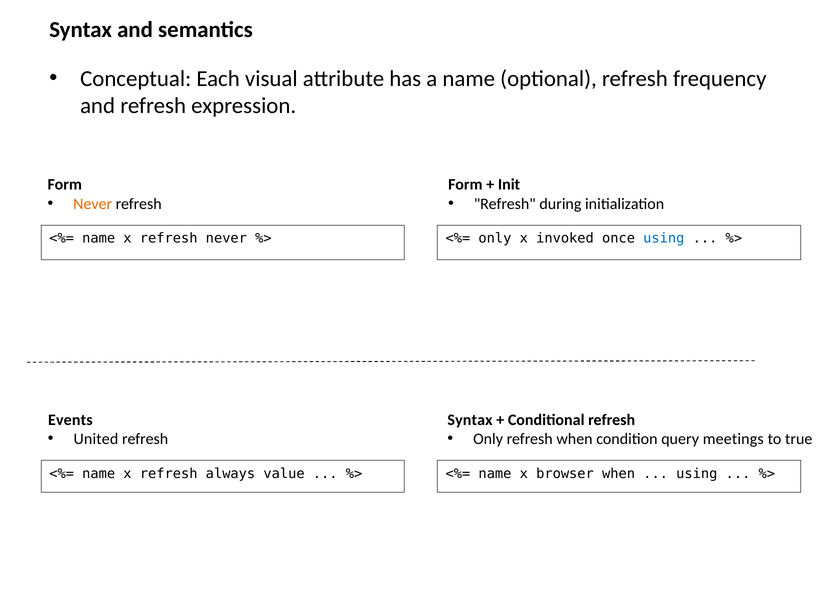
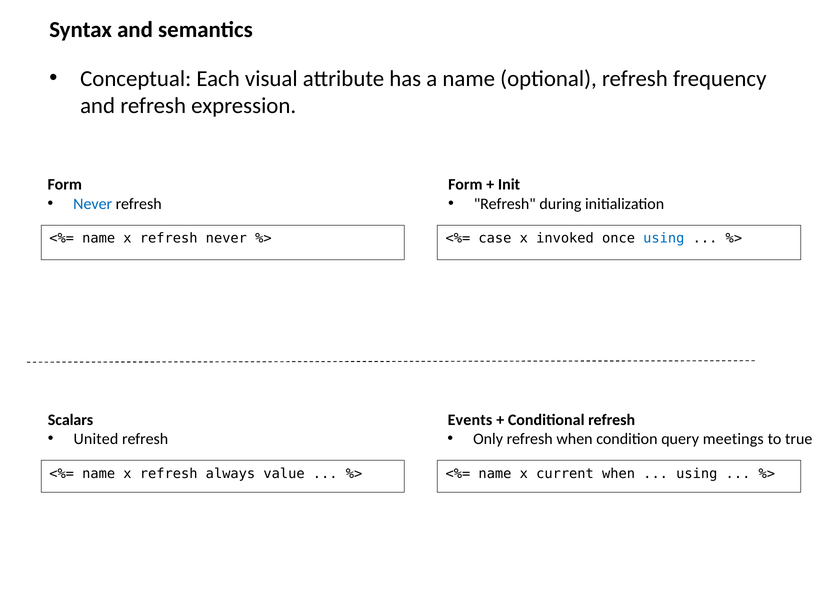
Never colour: orange -> blue (93, 204)
only: only -> case (495, 239)
Events: Events -> Scalars (71, 420)
Syntax: Syntax -> Events (470, 420)
browser: browser -> current (565, 474)
